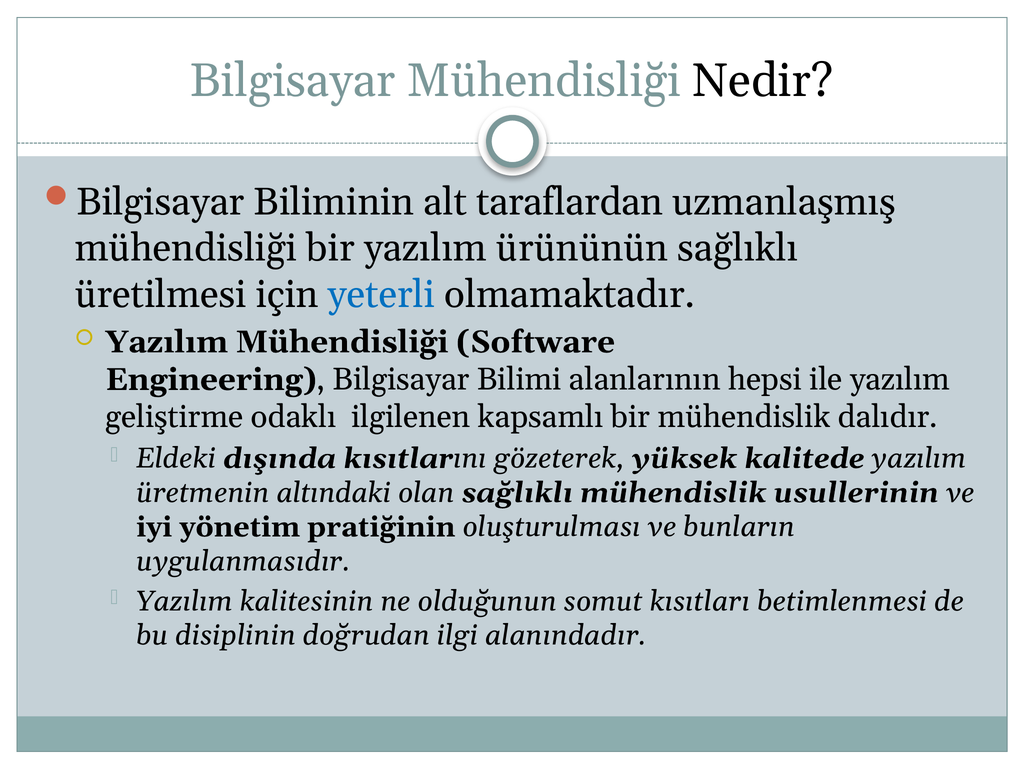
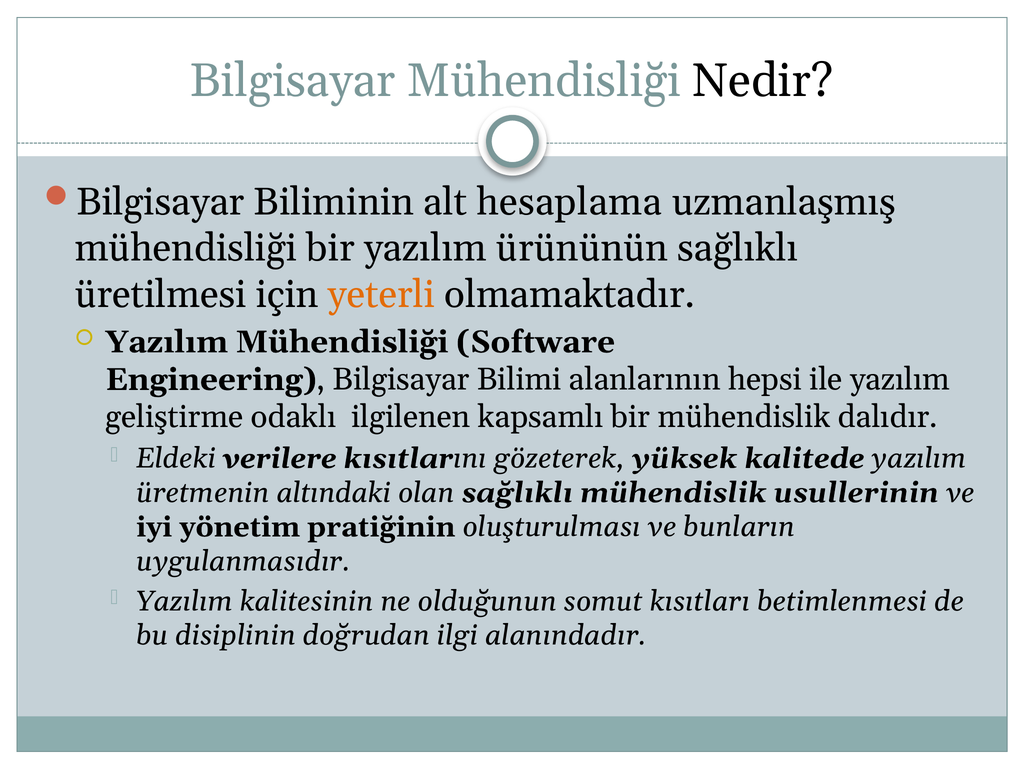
taraflardan: taraflardan -> hesaplama (569, 202)
yeterli colour: blue -> orange (381, 294)
dışında: dışında -> verilere (280, 458)
